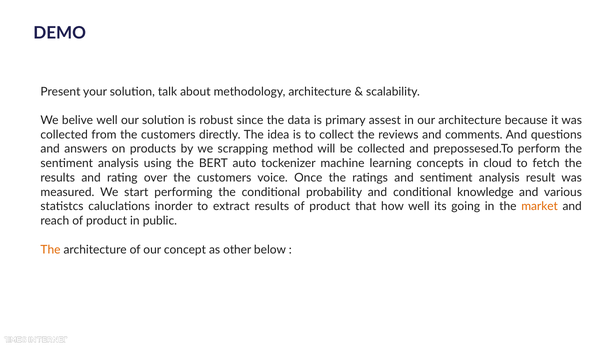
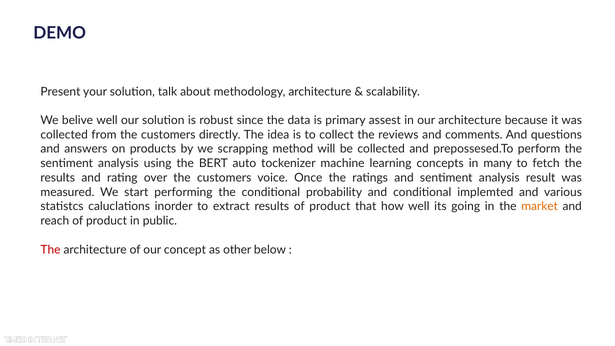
cloud: cloud -> many (498, 163)
knowledge: knowledge -> implemted (485, 192)
The colour: orange -> red (50, 250)
